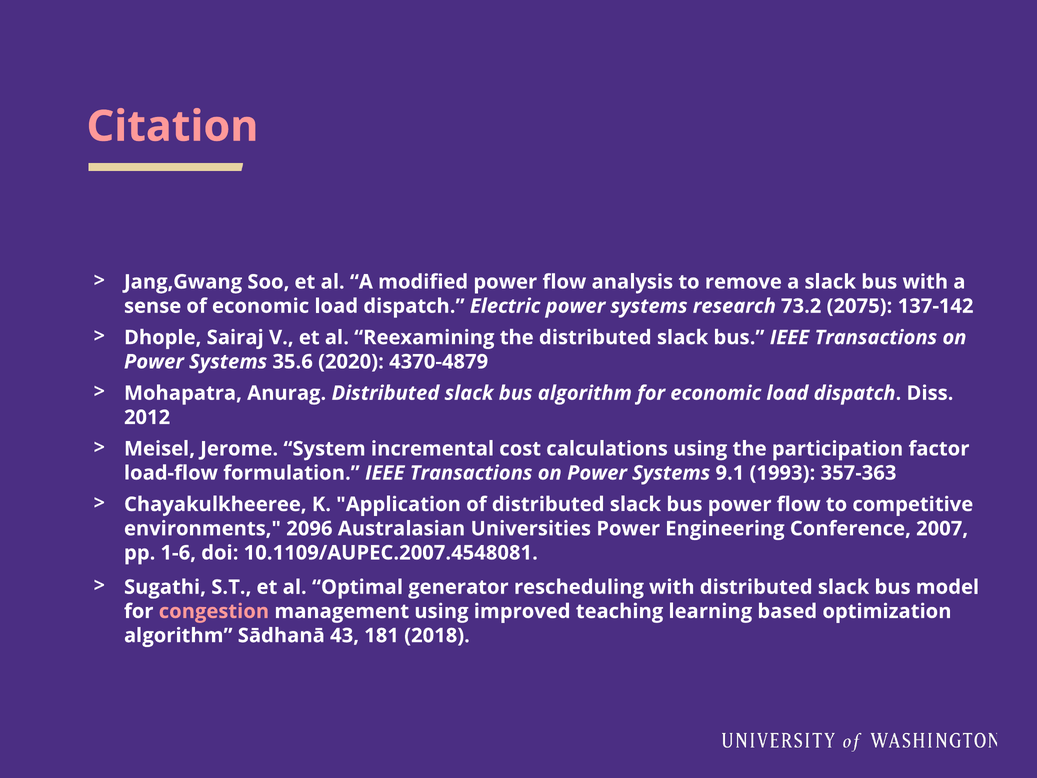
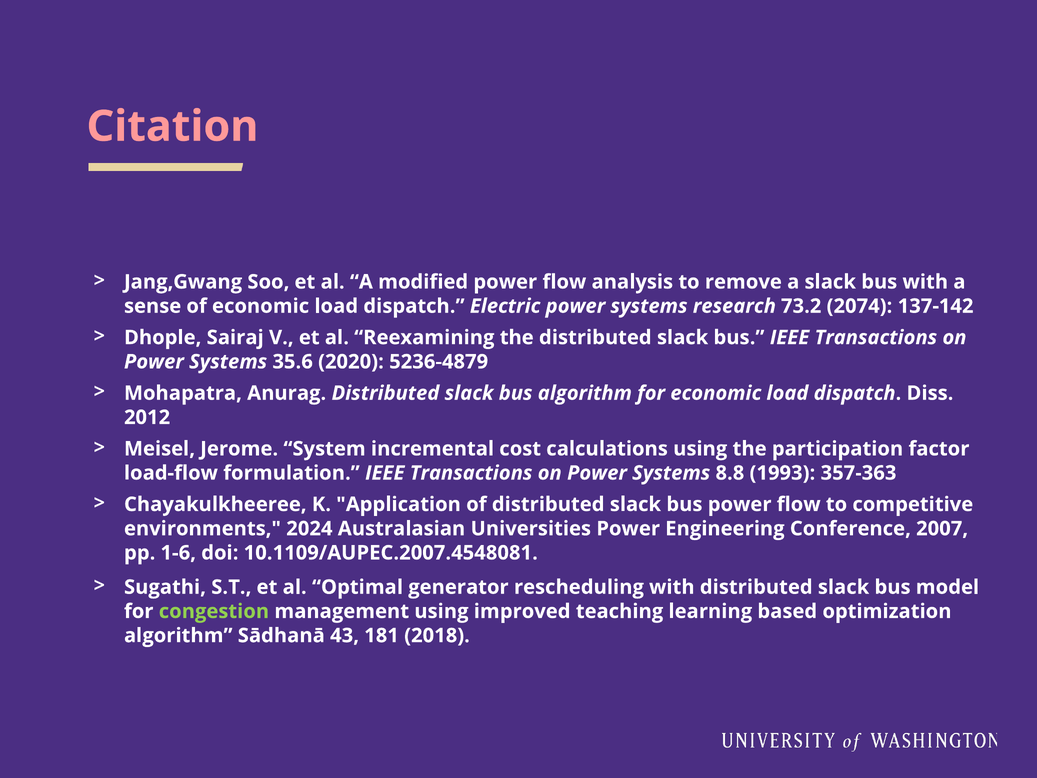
2075: 2075 -> 2074 (859, 306)
4370-4879: 4370-4879 -> 5236-4879 (439, 362)
9.1: 9.1 -> 8.8 (730, 473)
2096: 2096 -> 2024 (309, 528)
congestion colour: pink -> light green (214, 611)
